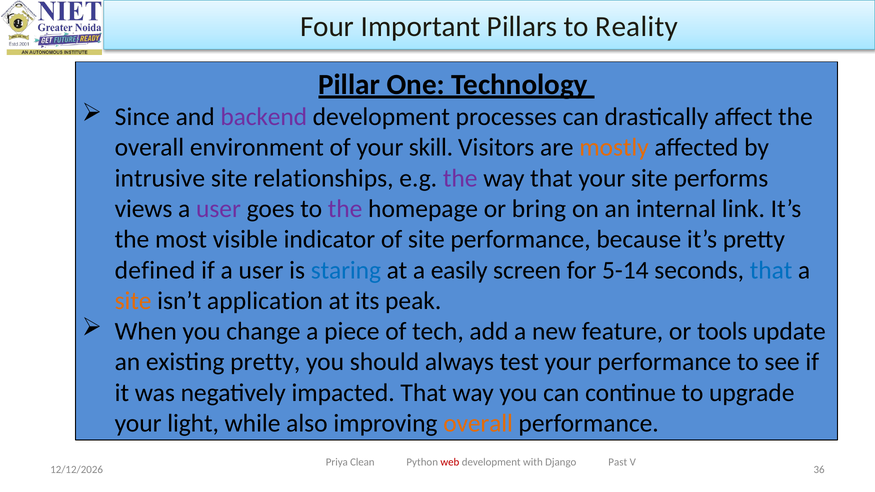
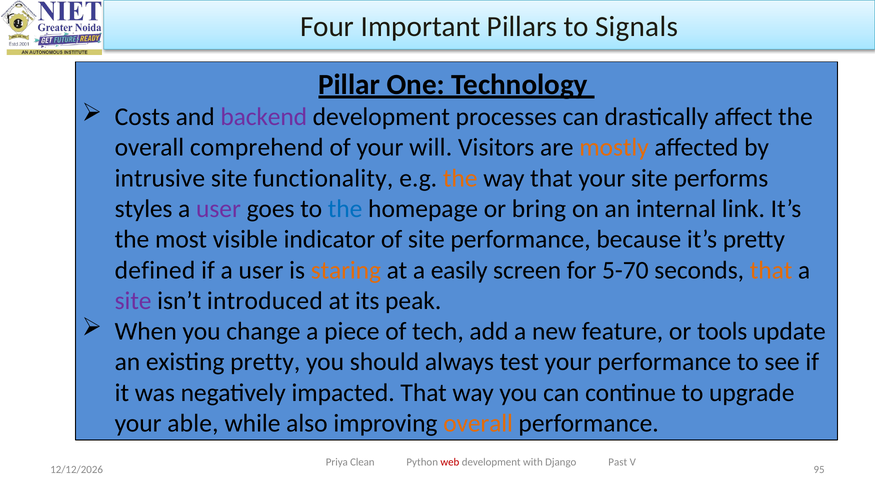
Reality: Reality -> Signals (637, 27)
Since: Since -> Costs (142, 117)
environment: environment -> comprehend (257, 148)
skill: skill -> will (431, 148)
relationships: relationships -> functionality (323, 178)
the colour: purple -> orange (460, 178)
views: views -> styles (144, 209)
the colour: purple -> blue (345, 209)
staring colour: blue -> orange (346, 270)
5-14: 5-14 -> 5-70 (625, 270)
that colour: blue -> orange (771, 270)
site colour: orange -> purple (133, 301)
application: application -> introduced (265, 301)
light: light -> able (193, 423)
36: 36 -> 95 (819, 470)
